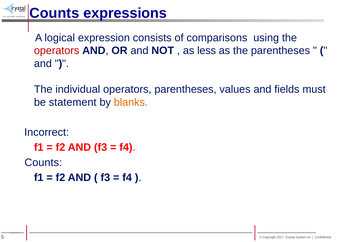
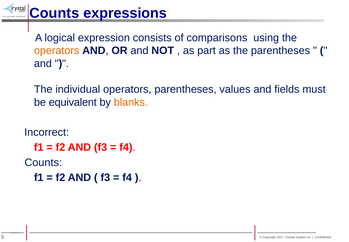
operators colour: red -> orange (57, 51)
less: less -> part (207, 51)
statement: statement -> equivalent (73, 102)
